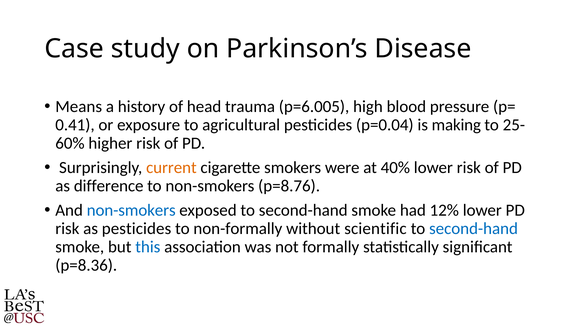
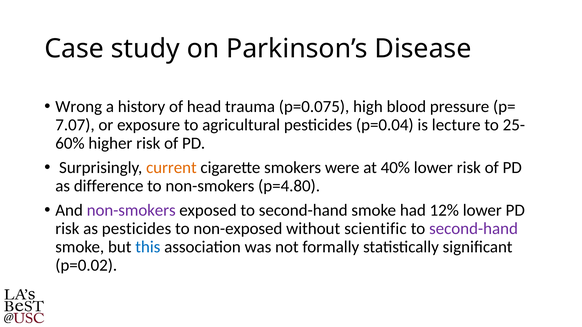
Means: Means -> Wrong (79, 107)
p=6.005: p=6.005 -> p=0.075 (314, 107)
0.41: 0.41 -> 7.07 (75, 125)
making: making -> lecture (456, 125)
p=8.76: p=8.76 -> p=4.80 (289, 186)
non-smokers colour: blue -> purple (131, 210)
non-formally: non-formally -> non-exposed (238, 229)
second-hand colour: blue -> purple (474, 229)
p=8.36: p=8.36 -> p=0.02 (86, 265)
